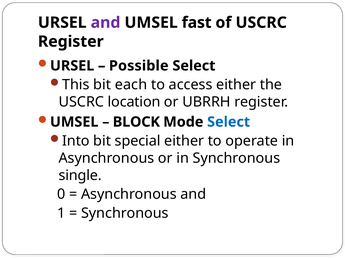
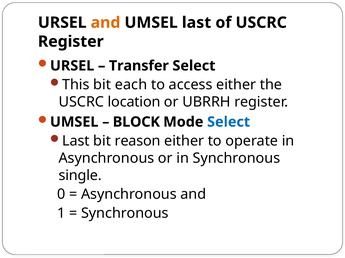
and colour: purple -> orange (106, 23)
UMSEL fast: fast -> last (197, 23)
Possible: Possible -> Transfer (139, 66)
Into: Into -> Last (76, 141)
special: special -> reason (138, 141)
